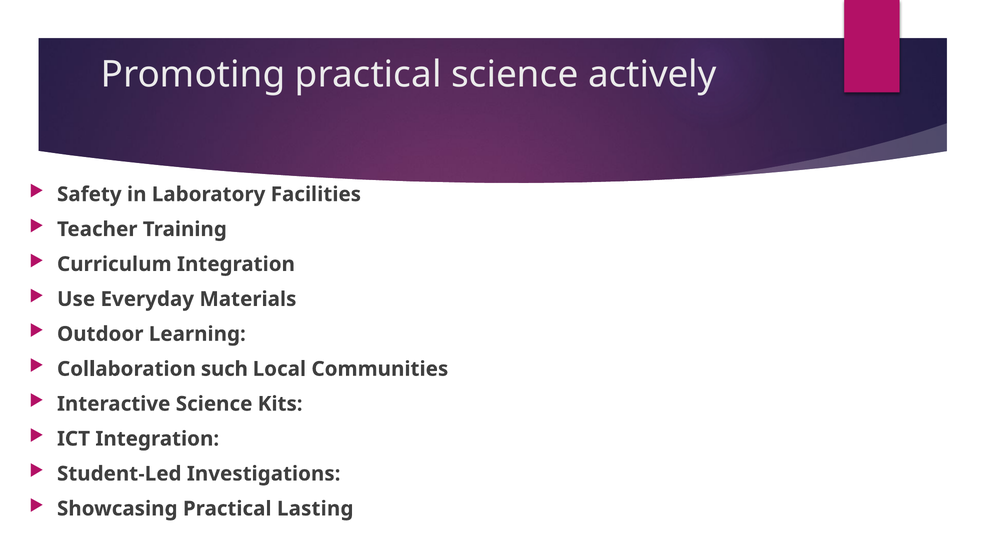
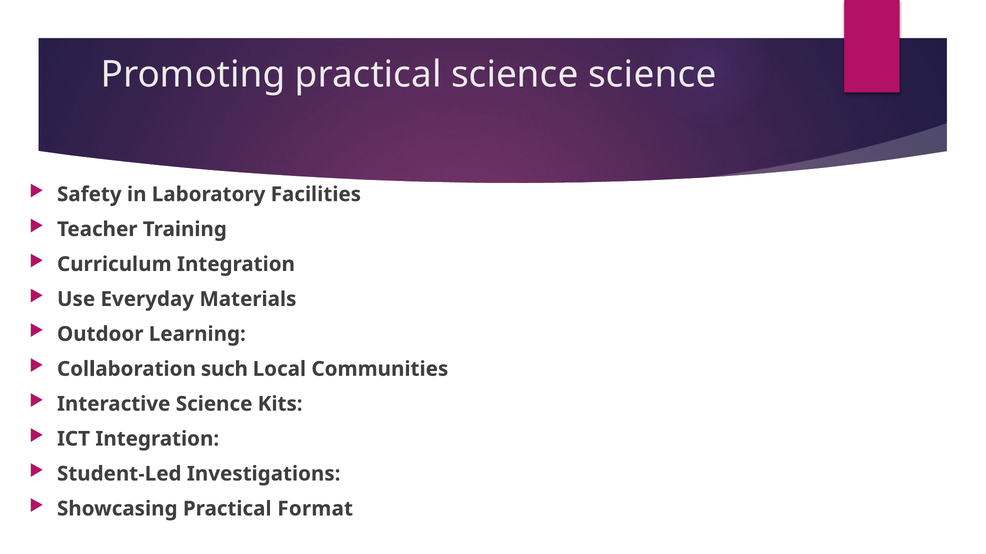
science actively: actively -> science (652, 75)
Lasting: Lasting -> Format (315, 509)
